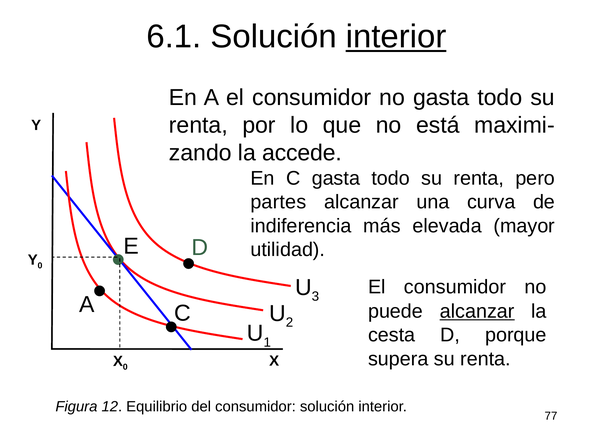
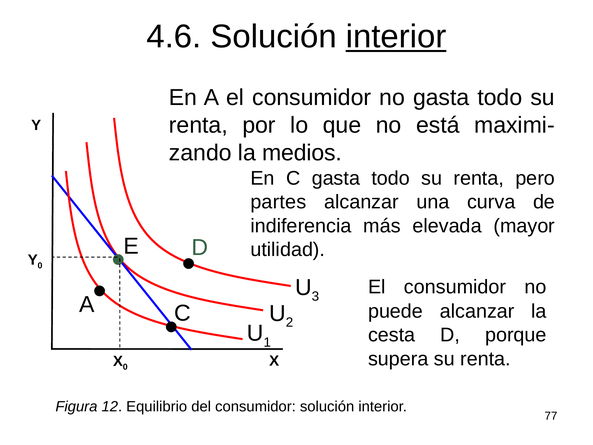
6.1: 6.1 -> 4.6 (174, 37)
accede: accede -> medios (302, 153)
alcanzar underline: present -> none (477, 311)
